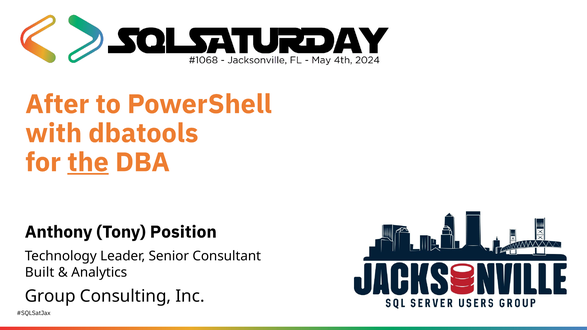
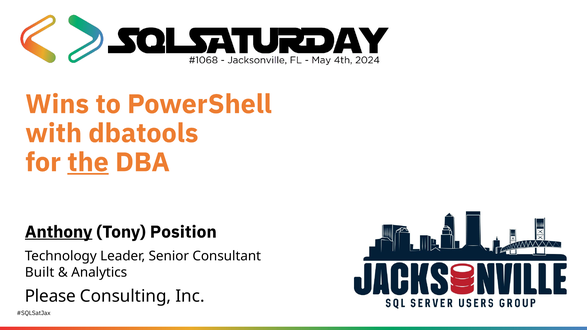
After: After -> Wins (57, 104)
Anthony underline: none -> present (59, 232)
Group: Group -> Please (50, 296)
